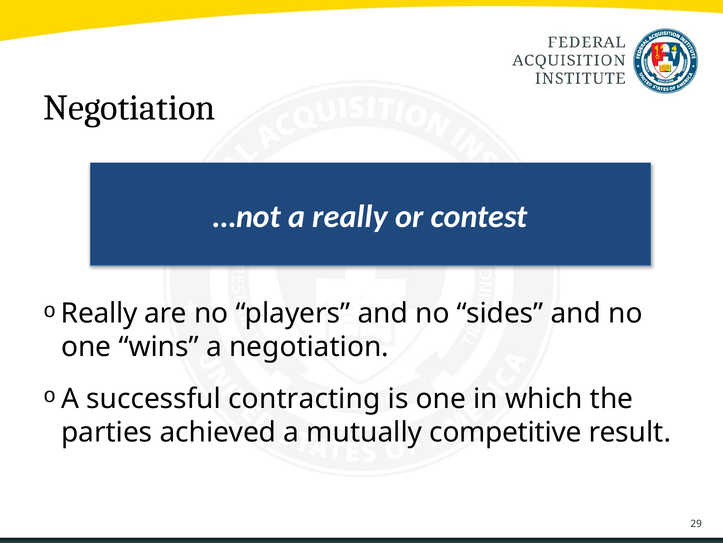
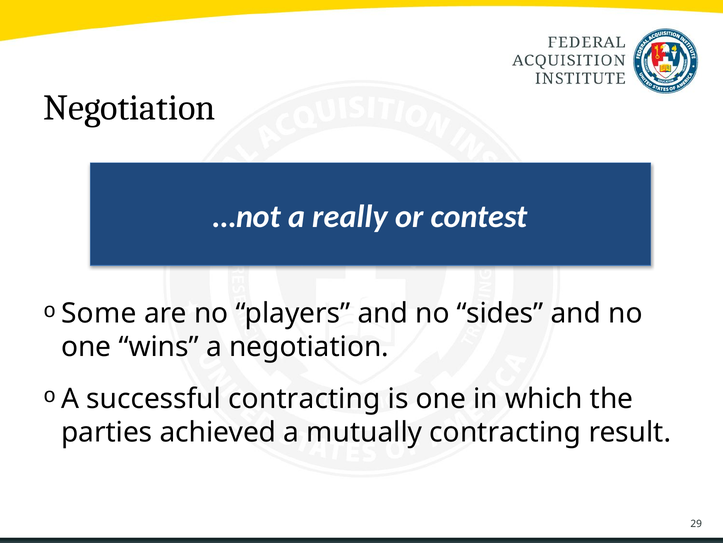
Really: Really -> Some (99, 313)
mutually competitive: competitive -> contracting (505, 432)
